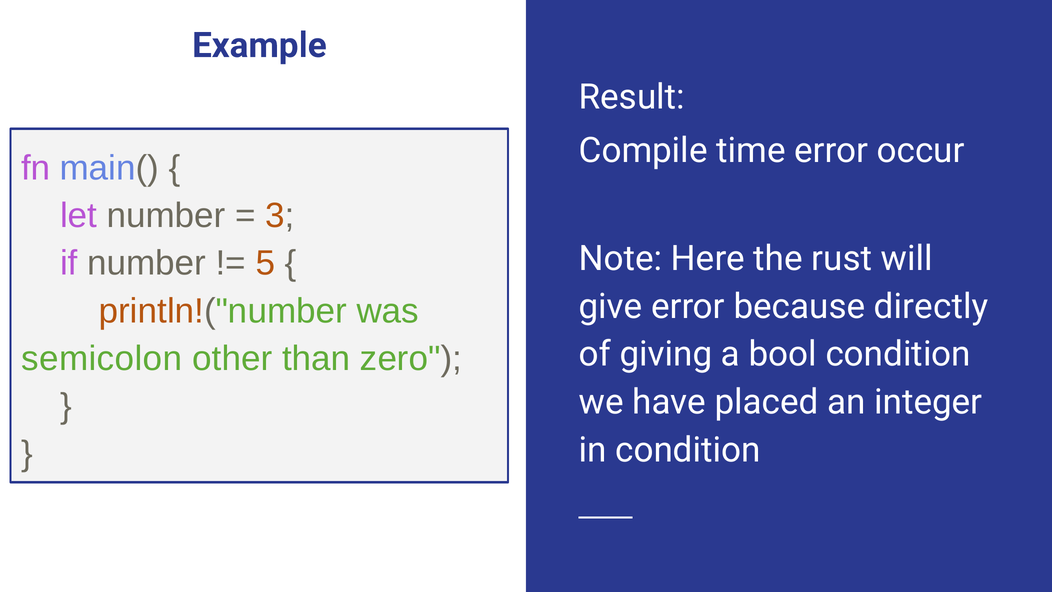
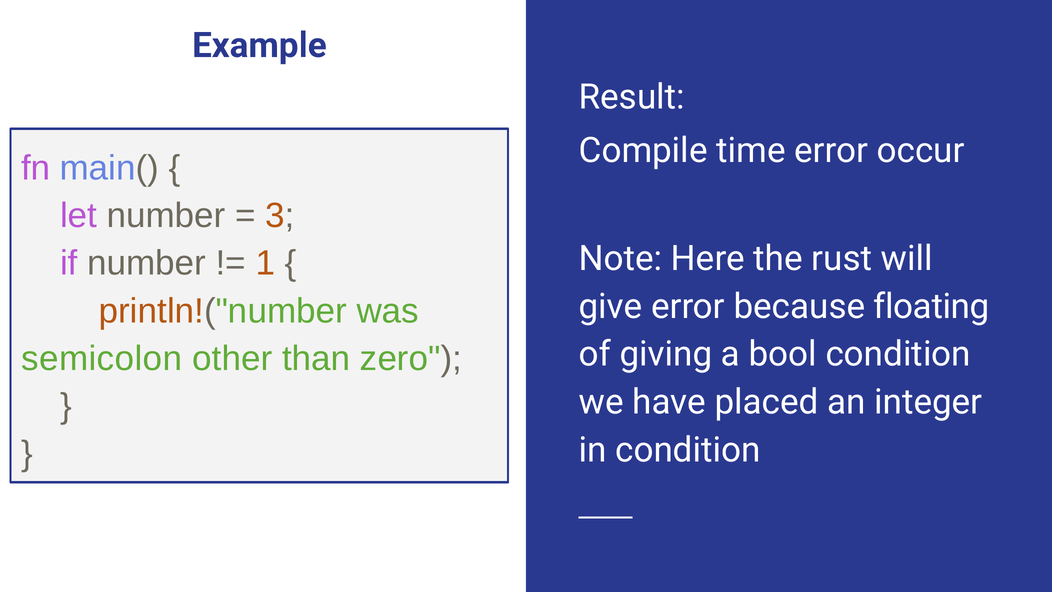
5: 5 -> 1 (266, 263)
directly: directly -> floating (931, 306)
